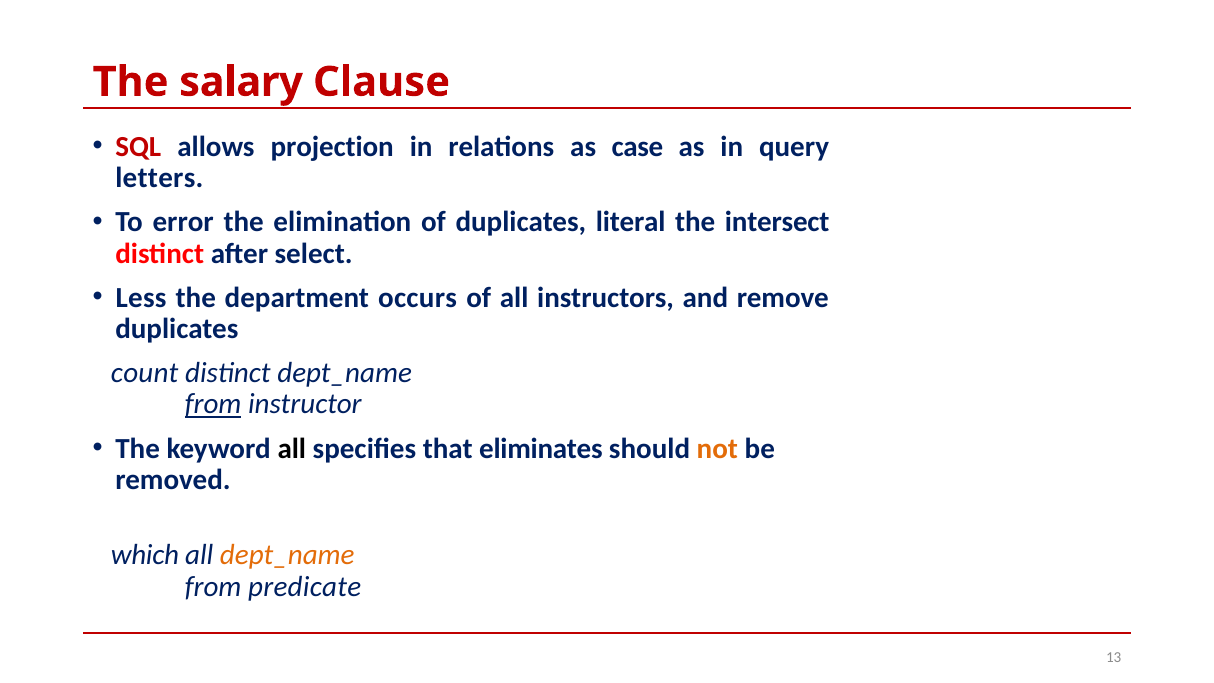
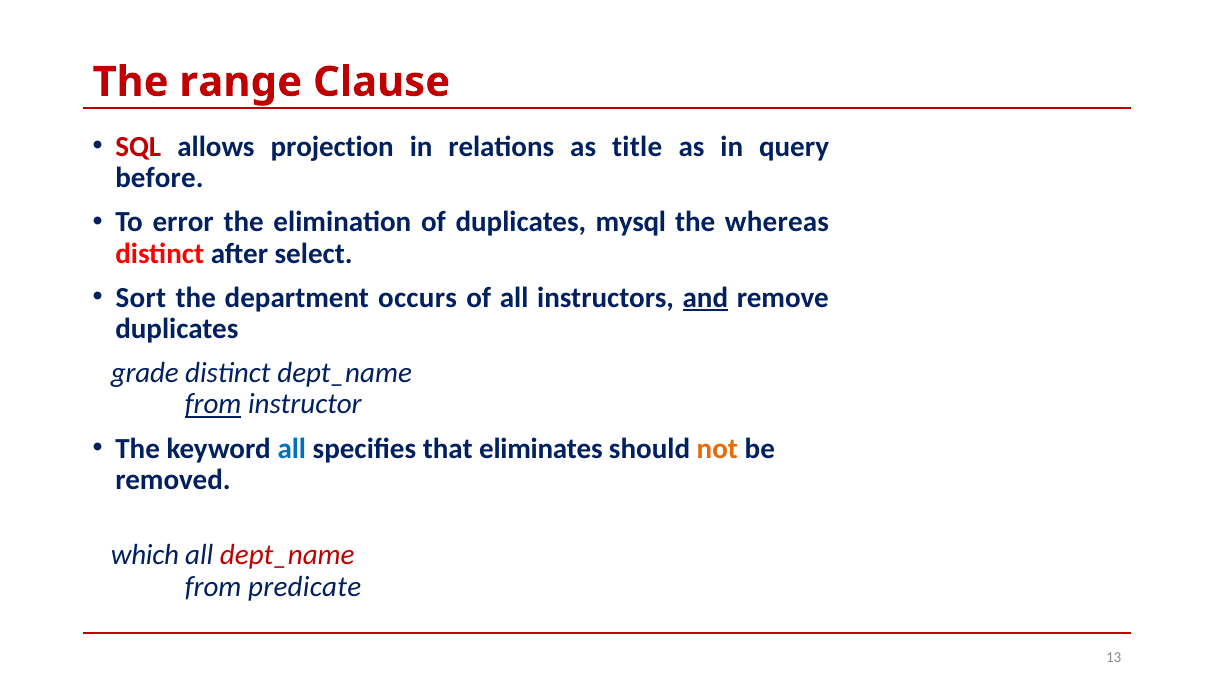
salary: salary -> range (241, 82)
case: case -> title (637, 147)
letters: letters -> before (159, 178)
literal: literal -> mysql (631, 222)
intersect: intersect -> whereas (777, 222)
Less: Less -> Sort (141, 297)
and underline: none -> present (705, 297)
count: count -> grade (145, 373)
all colour: black -> blue (292, 448)
dept_name colour: orange -> red (287, 555)
